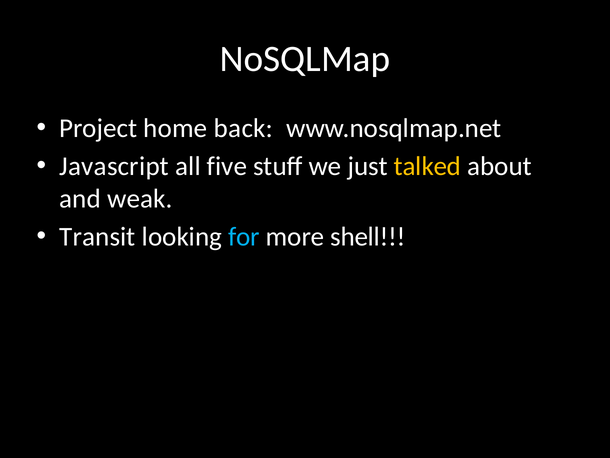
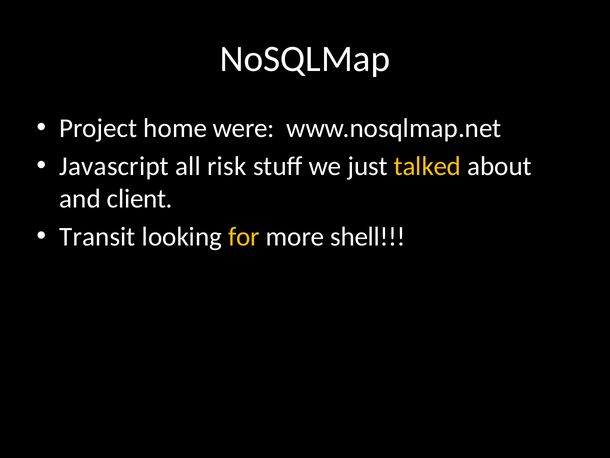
back: back -> were (244, 128)
five: five -> risk (227, 166)
weak: weak -> client (140, 199)
for colour: light blue -> yellow (244, 237)
